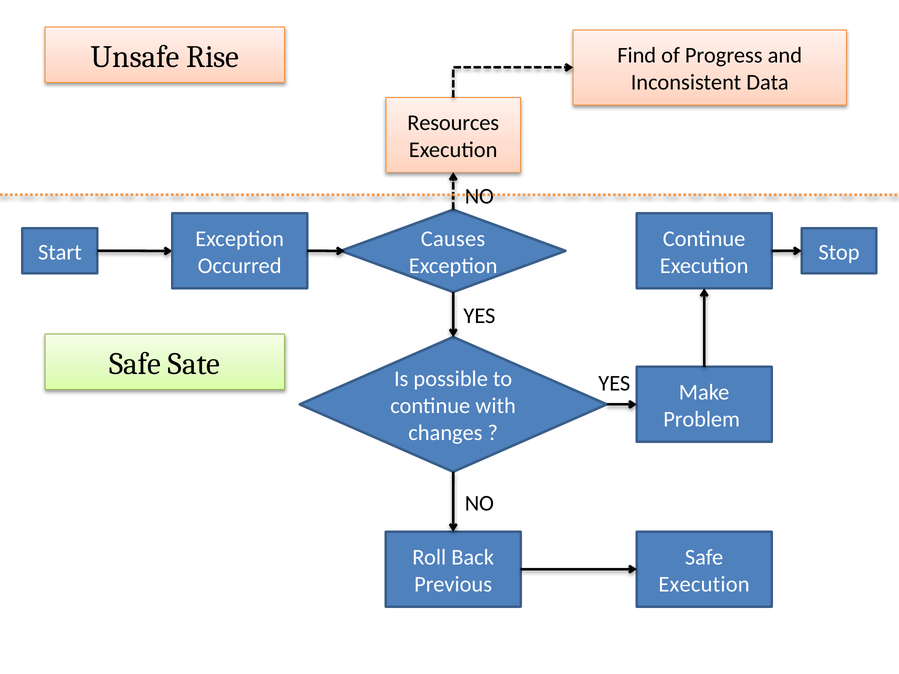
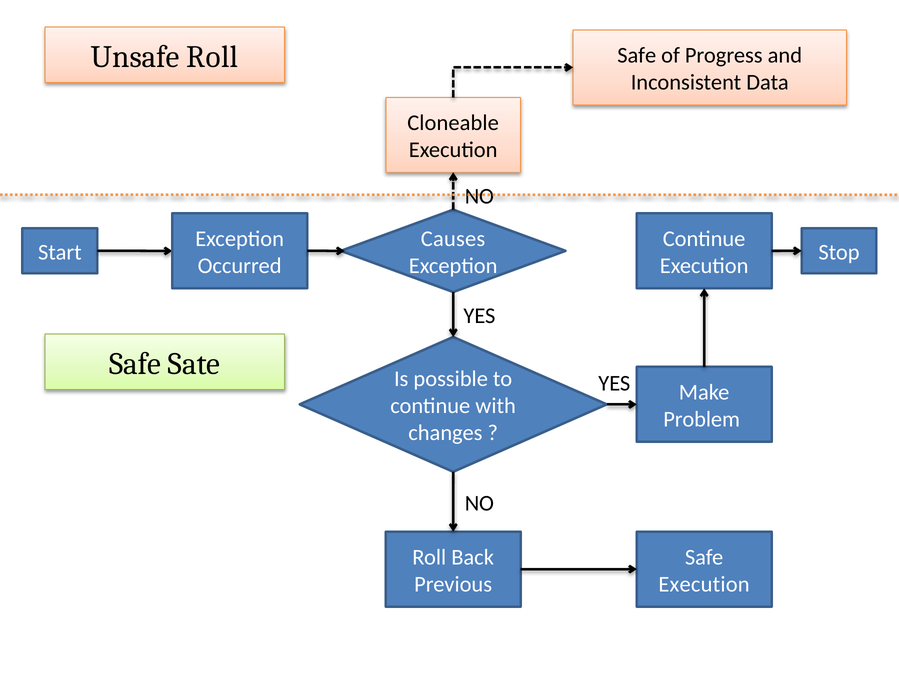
Unsafe Rise: Rise -> Roll (212, 57)
Find: Find -> Safe (637, 56)
Resources: Resources -> Cloneable (453, 123)
